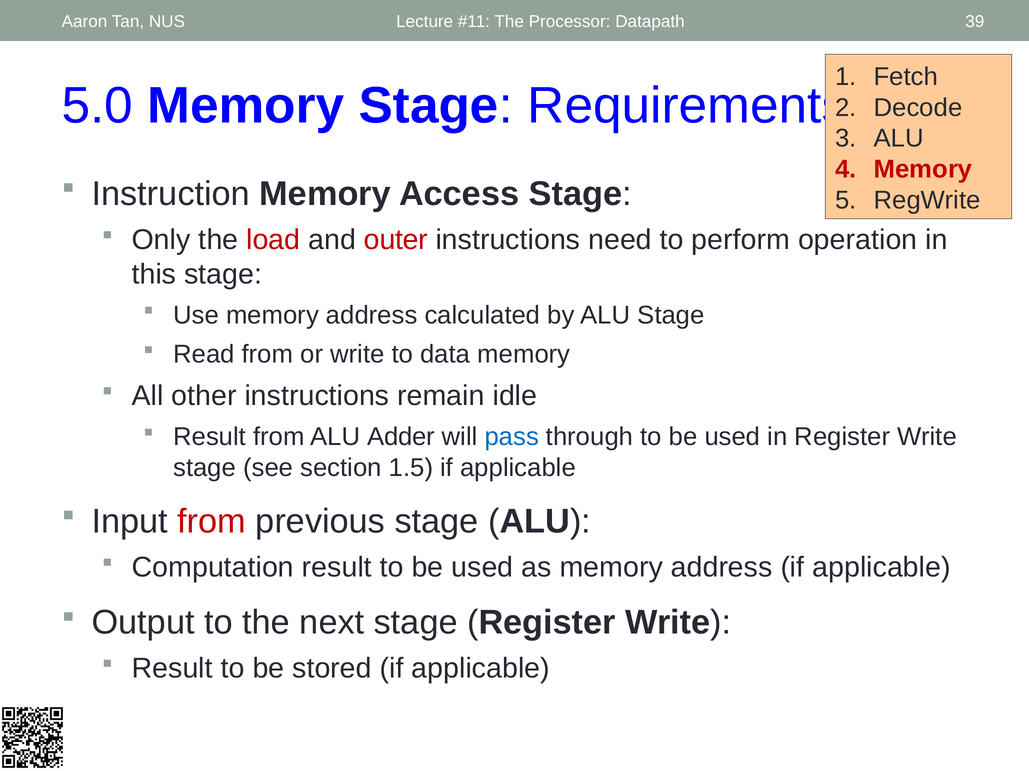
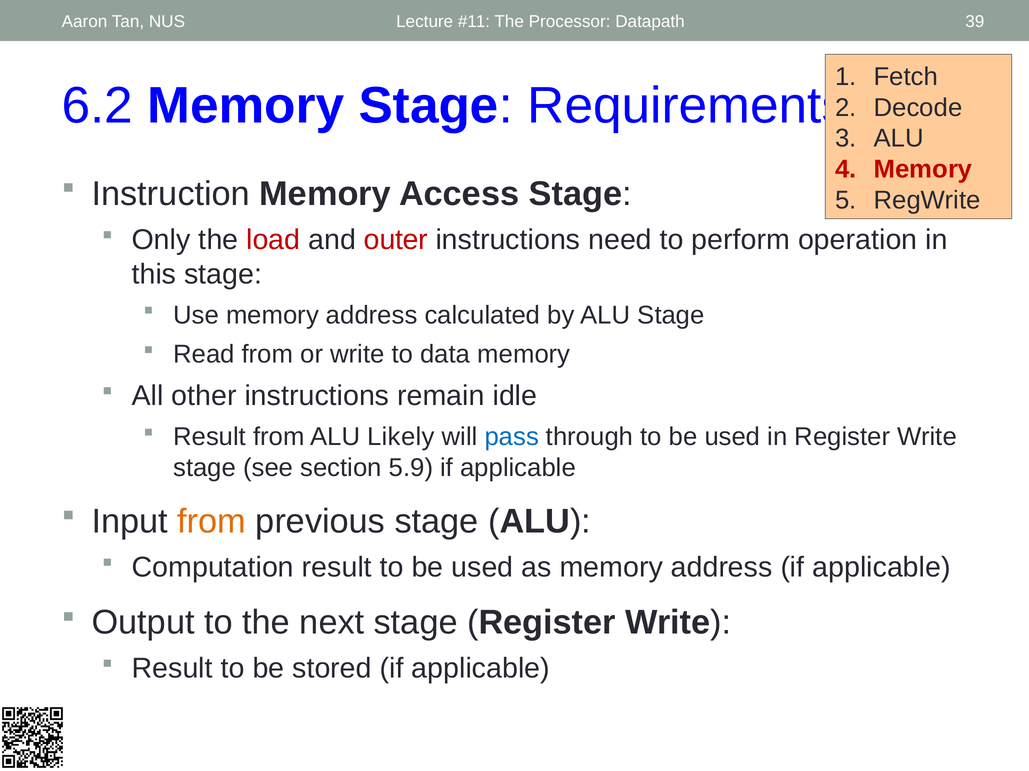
5.0: 5.0 -> 6.2 (97, 106)
Adder: Adder -> Likely (401, 437)
1.5: 1.5 -> 5.9 (411, 468)
from colour: red -> orange (212, 522)
